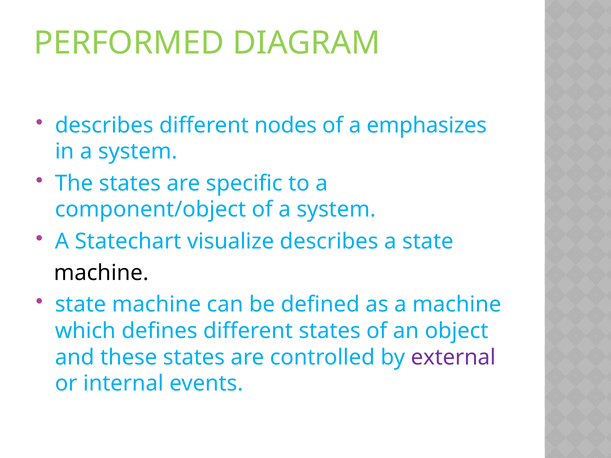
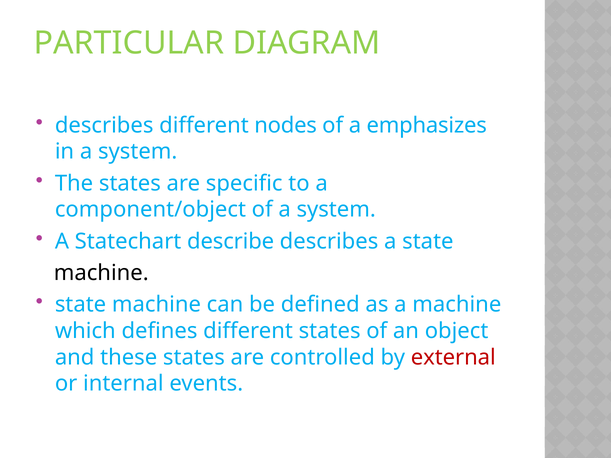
PERFORMED: PERFORMED -> PARTICULAR (129, 43)
visualize: visualize -> describe (231, 241)
external colour: purple -> red (453, 357)
